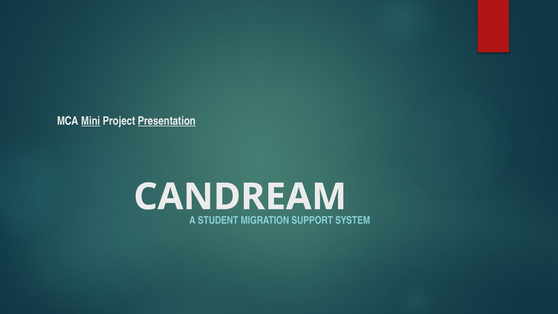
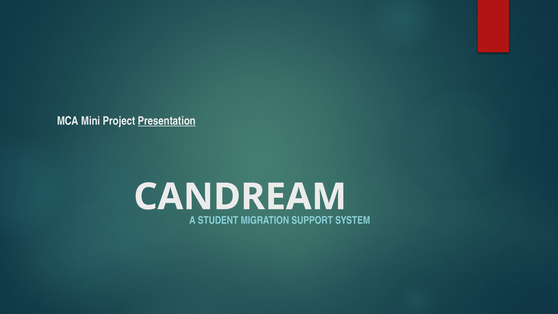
Mini underline: present -> none (91, 121)
